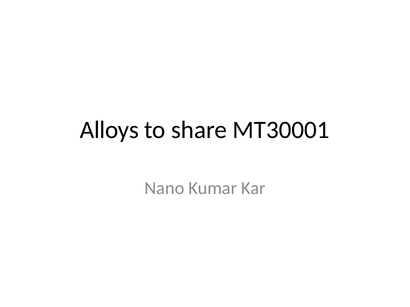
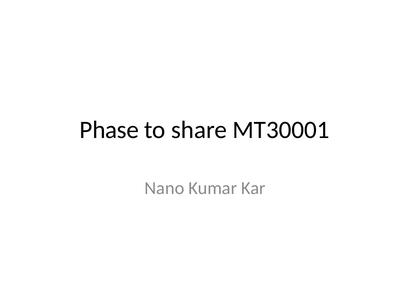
Alloys: Alloys -> Phase (109, 130)
